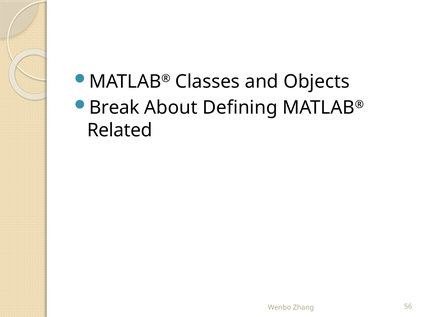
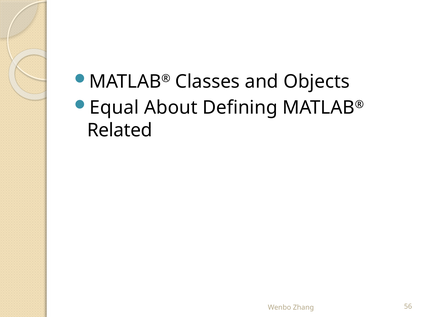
Break: Break -> Equal (114, 108)
